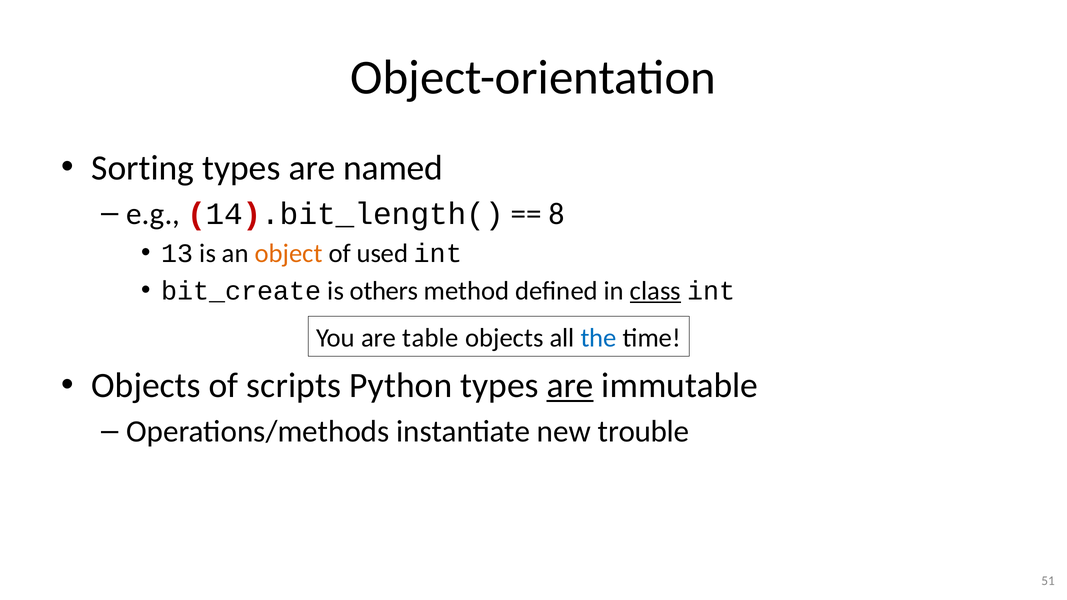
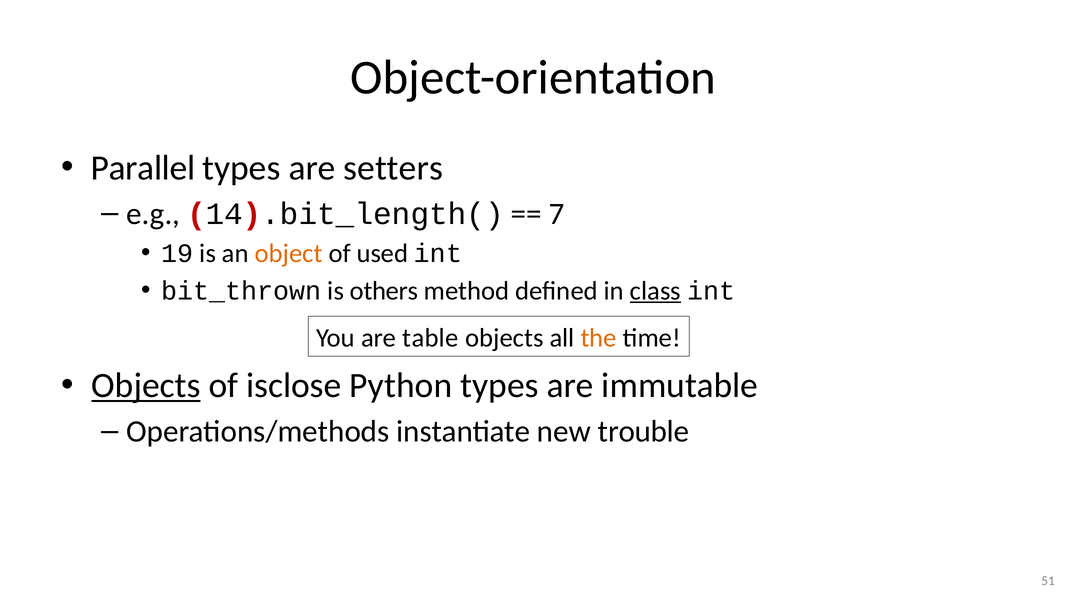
Sorting: Sorting -> Parallel (143, 168)
named: named -> setters (393, 168)
8: 8 -> 7 (557, 214)
13: 13 -> 19 (177, 253)
bit_create: bit_create -> bit_thrown (241, 291)
the colour: blue -> orange (599, 338)
Objects underline: none -> present (146, 386)
scripts: scripts -> isclose (294, 386)
are underline: present -> none (570, 386)
